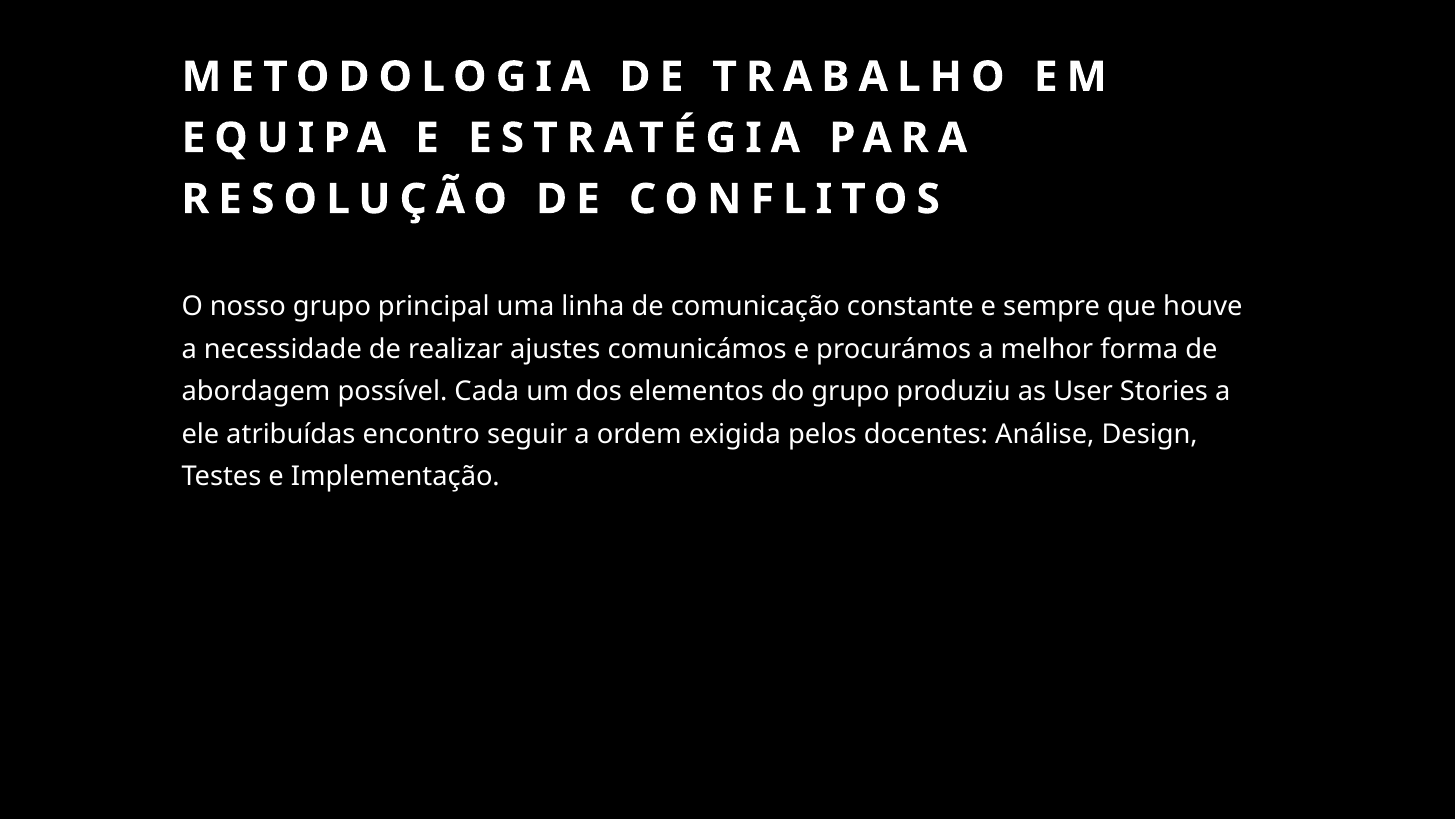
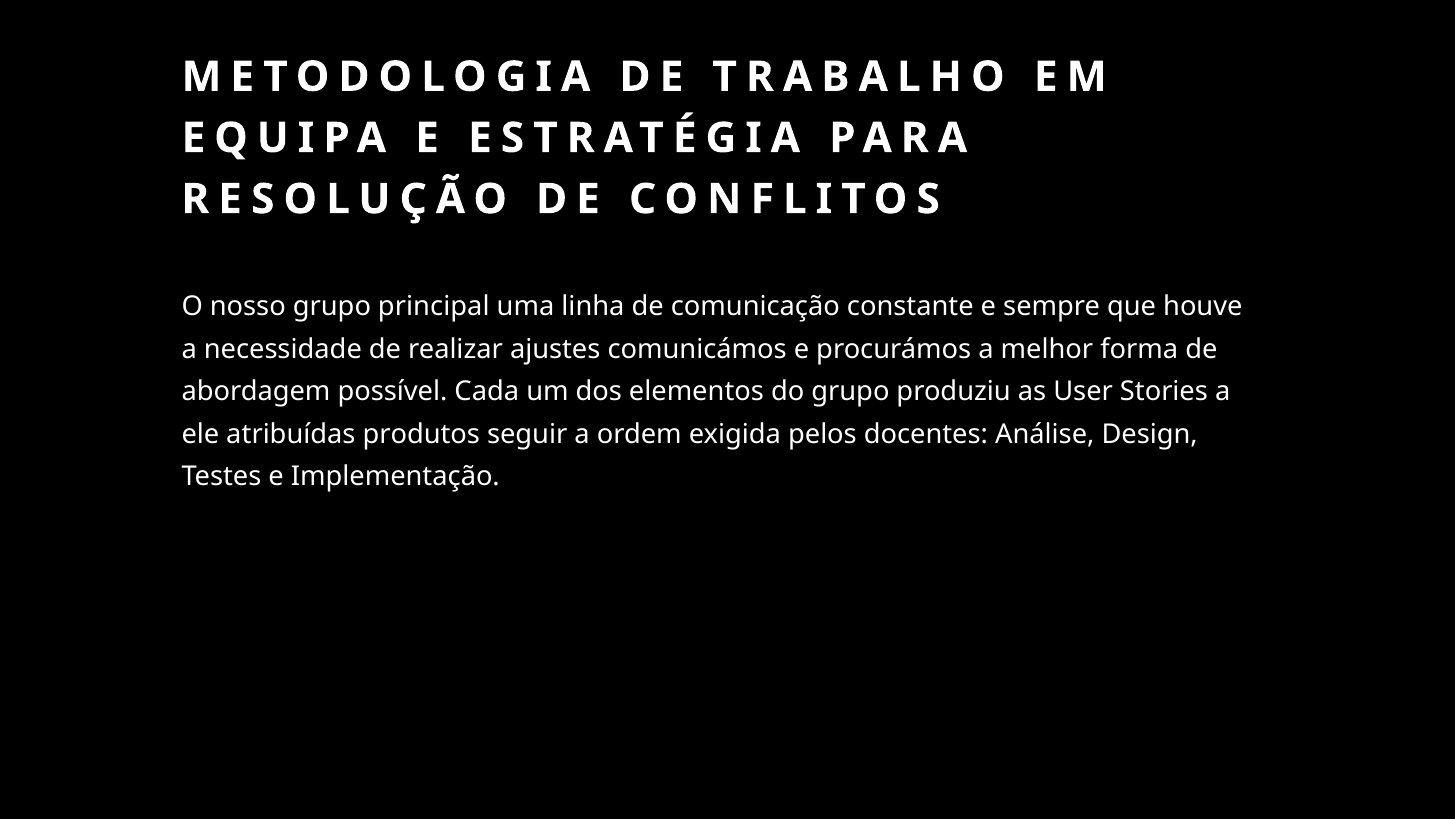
encontro: encontro -> produtos (421, 434)
